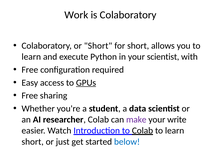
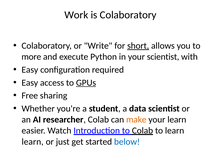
or Short: Short -> Write (98, 46)
short underline: none -> present (138, 46)
learn: learn -> more (31, 57)
Free: Free -> Easy (30, 70)
make colour: purple -> orange (136, 120)
your write: write -> learn (177, 120)
short: short -> learn (33, 142)
